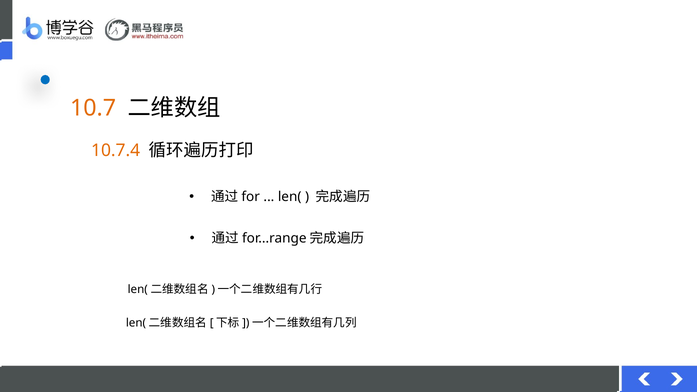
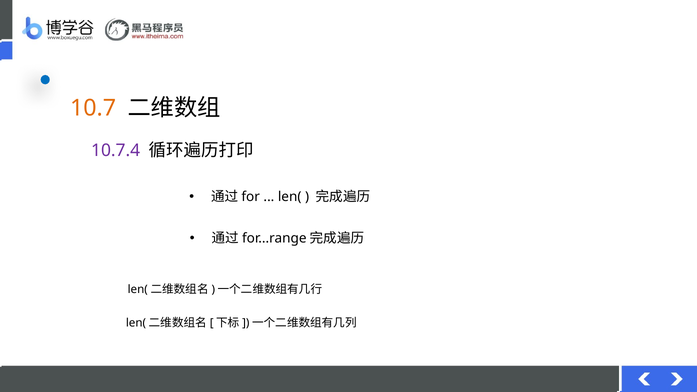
10.7.4 colour: orange -> purple (116, 151)
